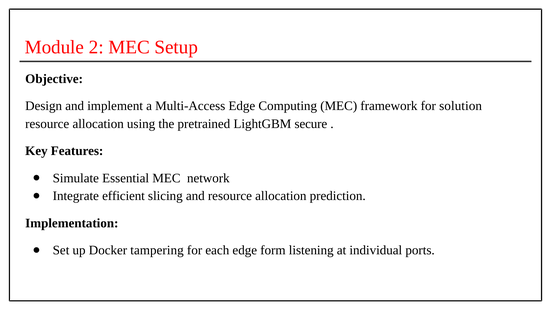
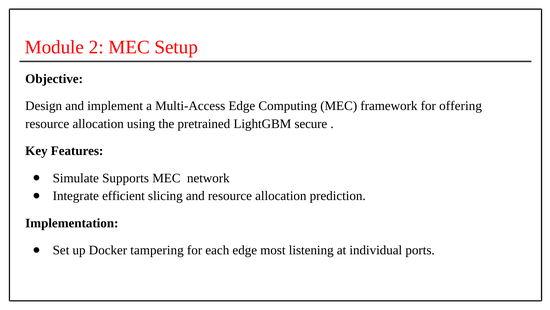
solution: solution -> offering (461, 106)
Essential: Essential -> Supports (126, 178)
form: form -> most (273, 250)
